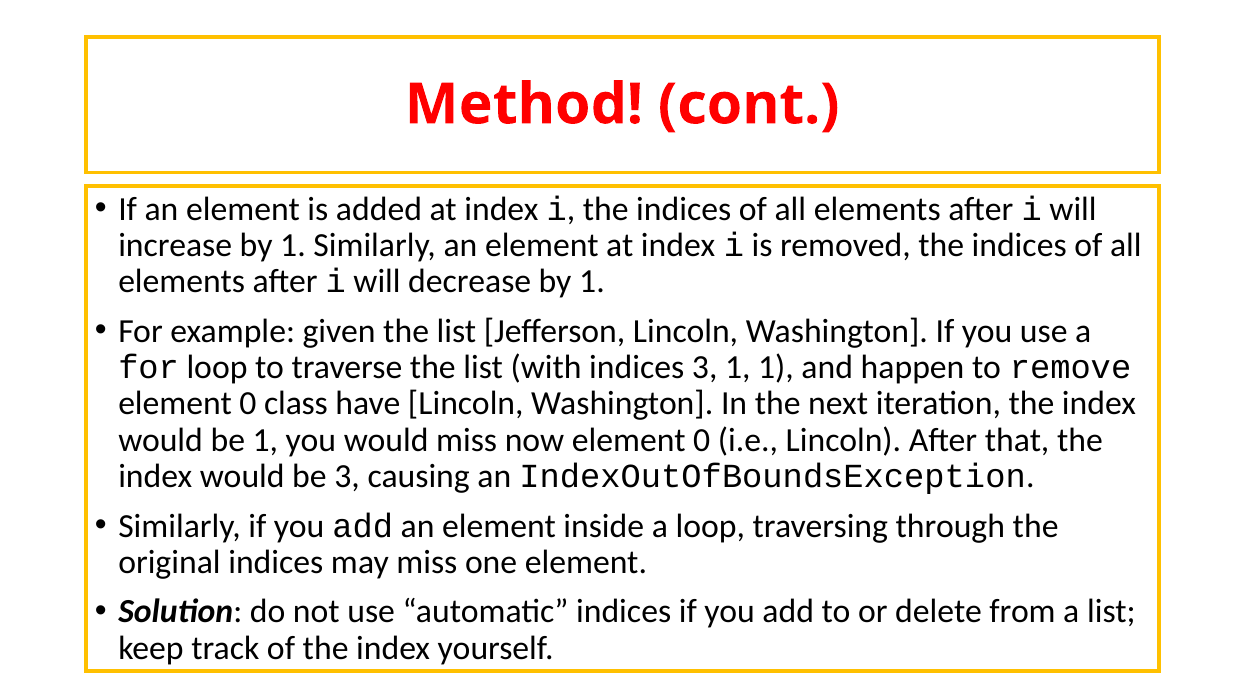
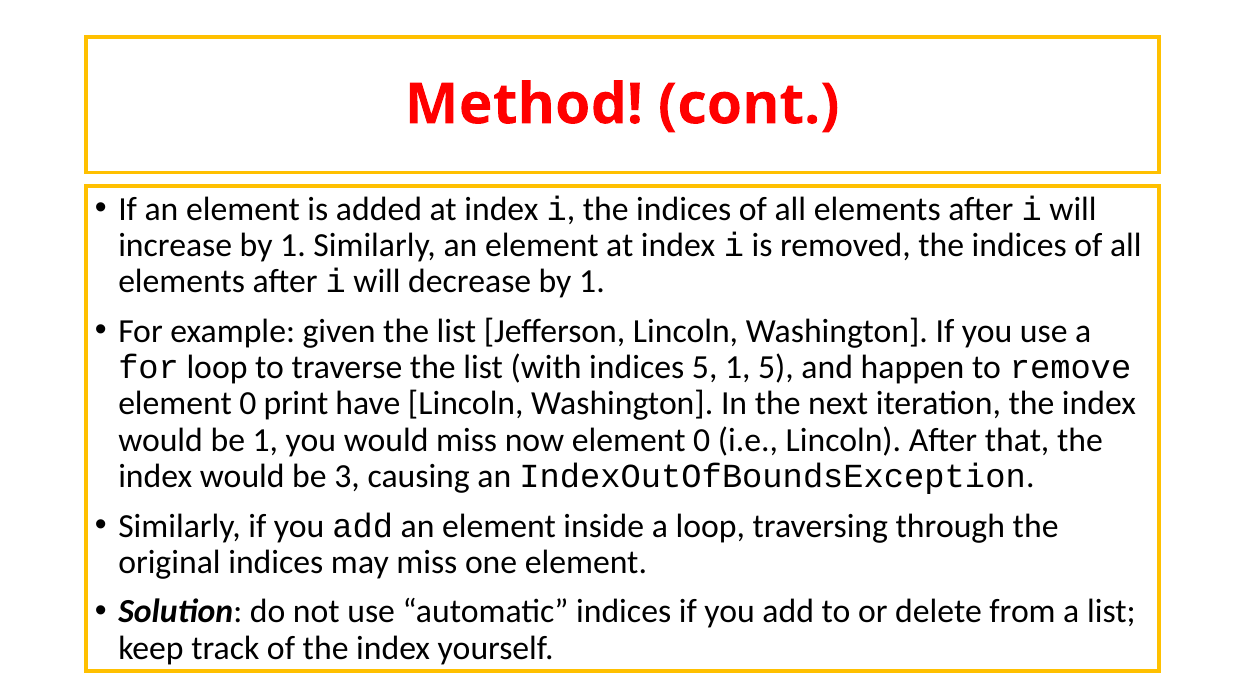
indices 3: 3 -> 5 (705, 368)
1 1: 1 -> 5 (776, 368)
class: class -> print (296, 404)
